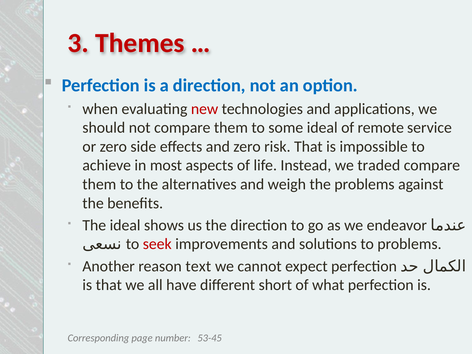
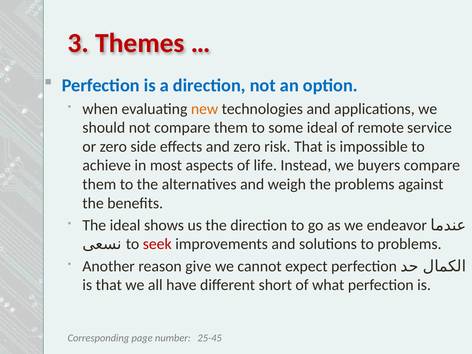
new colour: red -> orange (205, 109)
traded: traded -> buyers (379, 165)
text: text -> give (198, 266)
53-45: 53-45 -> 25-45 (210, 338)
